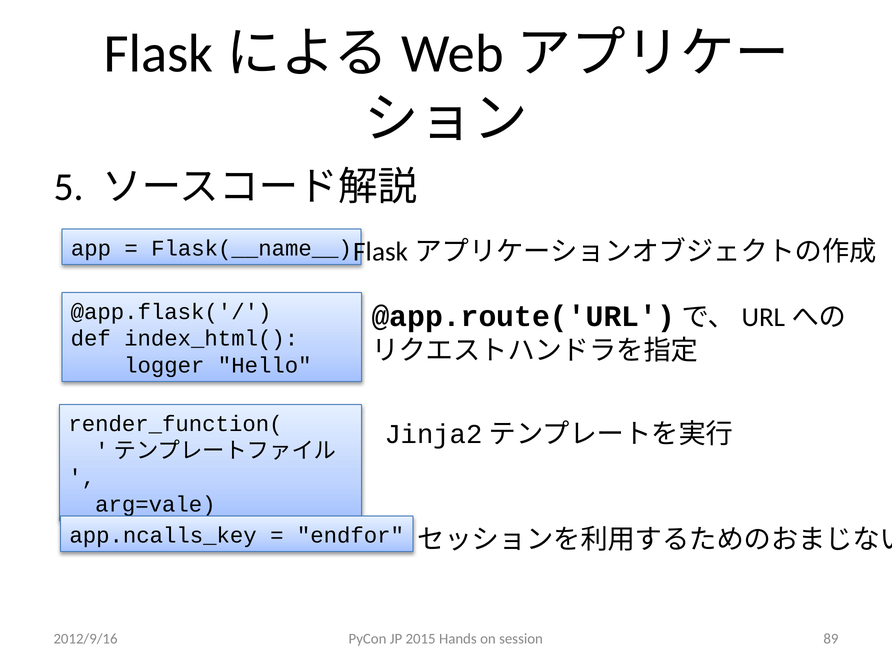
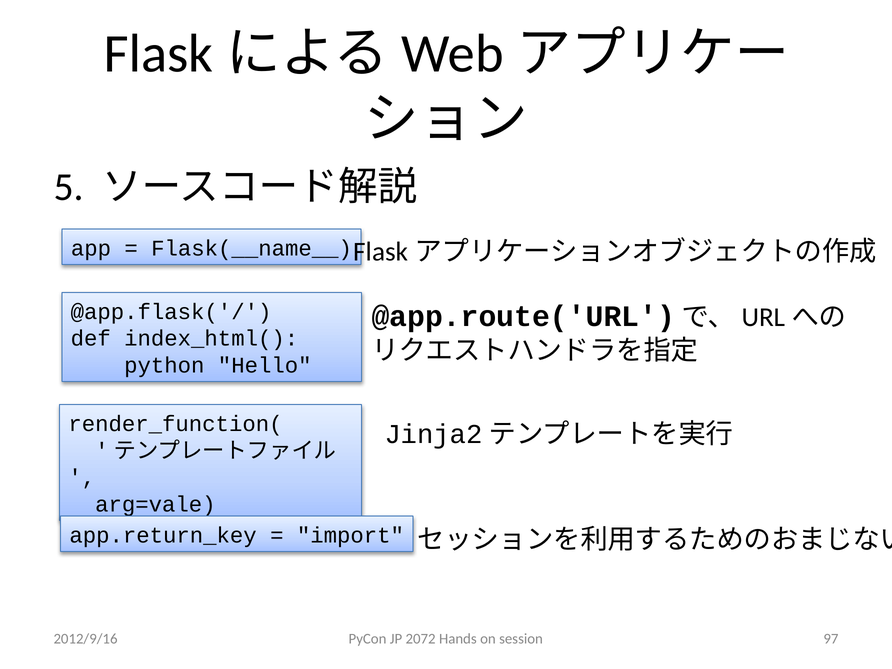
logger: logger -> python (164, 365)
app.ncalls_key: app.ncalls_key -> app.return_key (163, 536)
endfor: endfor -> import (350, 536)
2015: 2015 -> 2072 (421, 639)
89: 89 -> 97 (831, 639)
